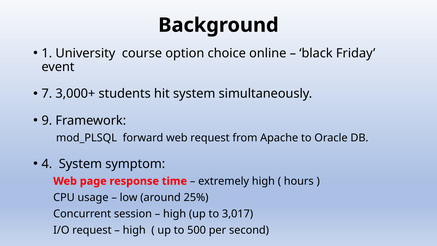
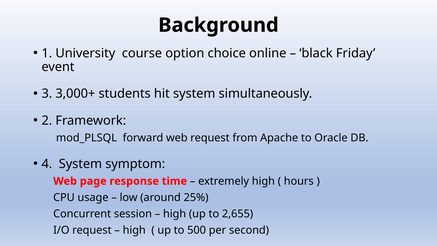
7: 7 -> 3 (47, 94)
9: 9 -> 2 (47, 121)
3,017: 3,017 -> 2,655 (238, 214)
